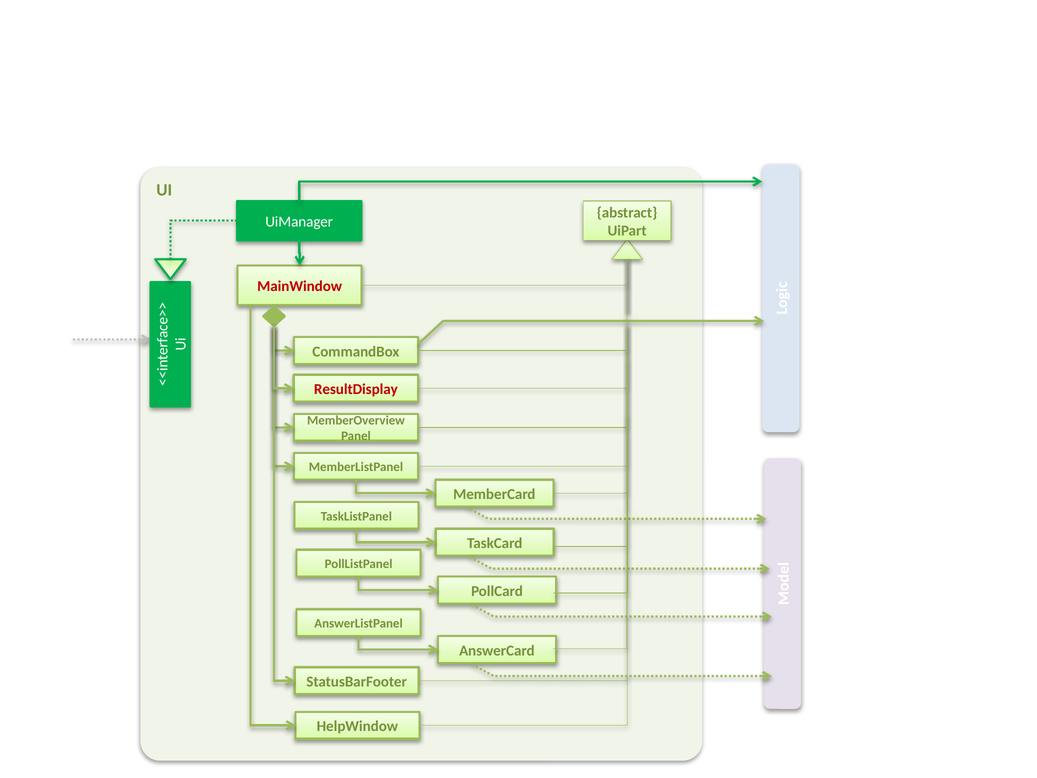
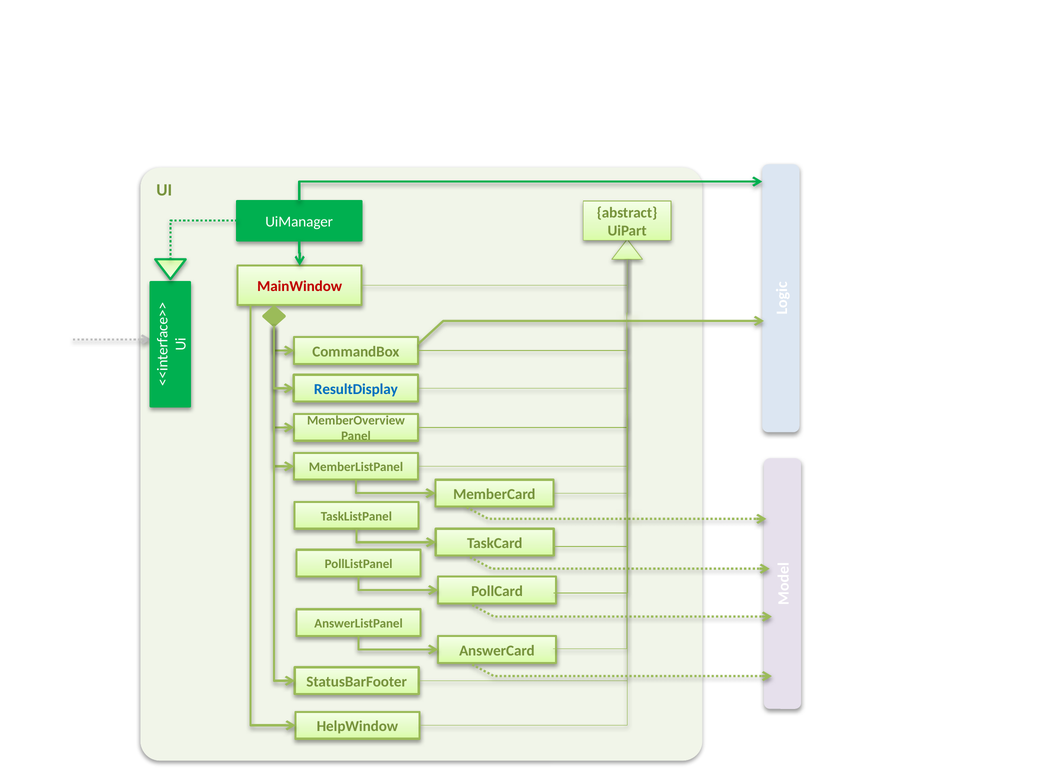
ResultDisplay colour: red -> blue (356, 389)
